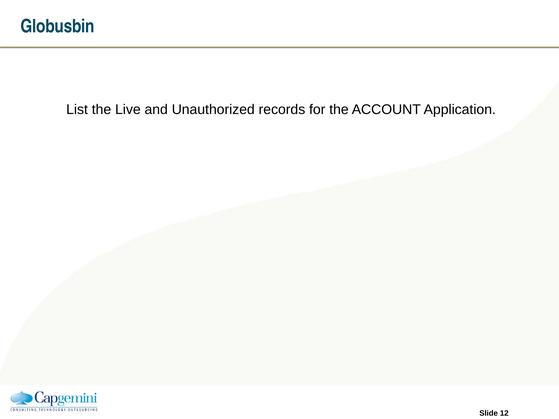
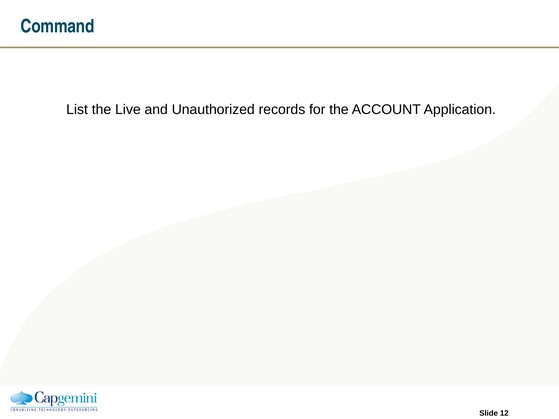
Globusbin: Globusbin -> Command (58, 26)
